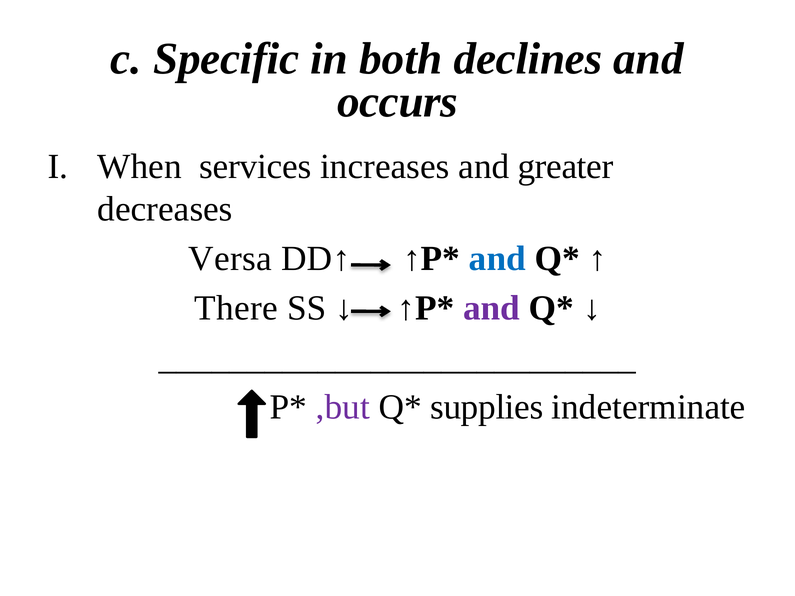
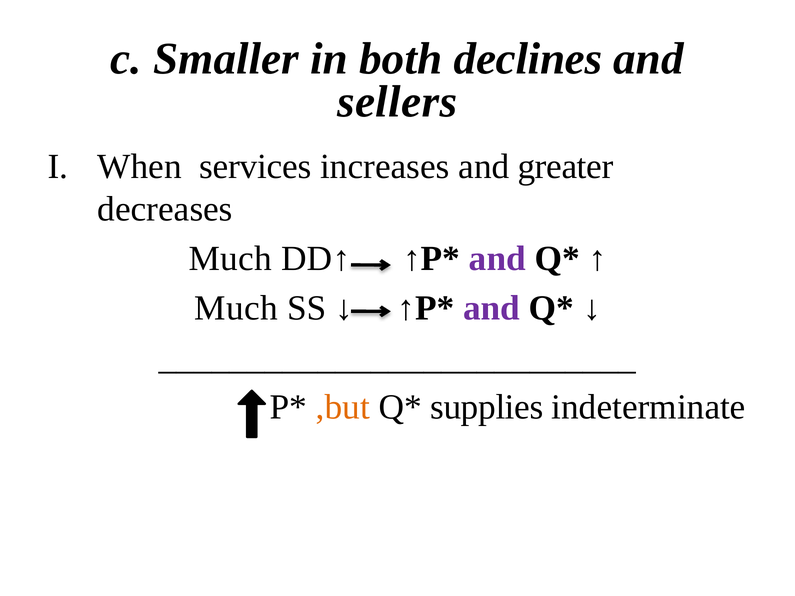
Specific: Specific -> Smaller (226, 59)
occurs: occurs -> sellers (397, 102)
Versa: Versa -> Much (230, 259)
and colour: blue -> purple (497, 259)
There: There -> Much (236, 308)
,but colour: purple -> orange (343, 407)
